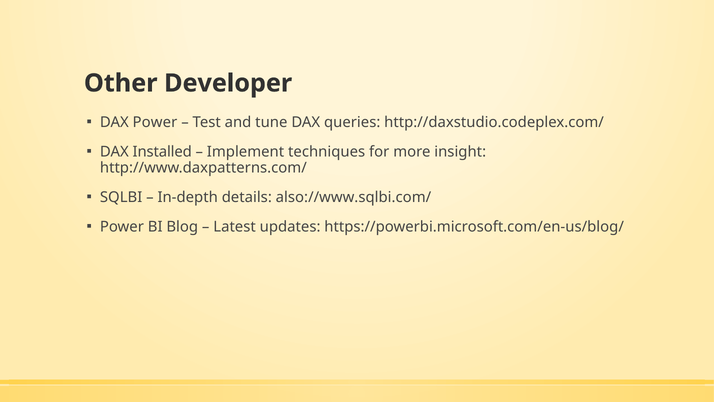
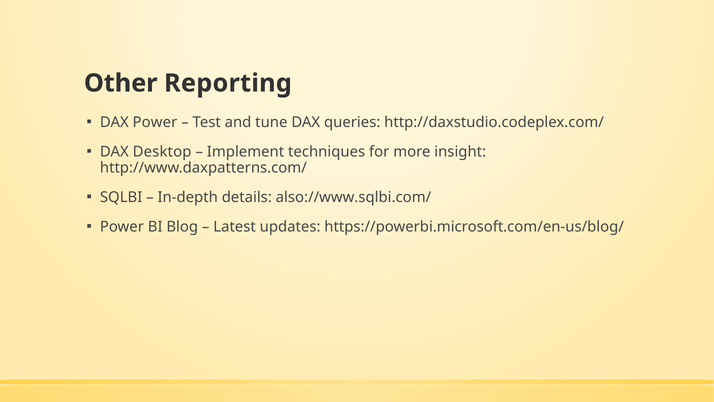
Developer: Developer -> Reporting (228, 83)
Installed: Installed -> Desktop (162, 151)
